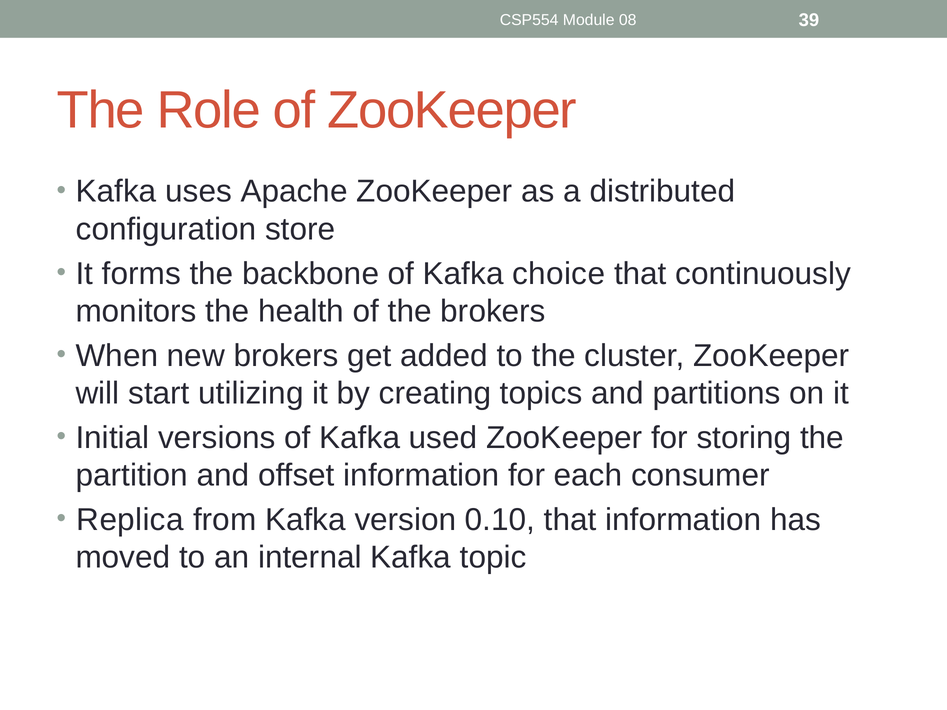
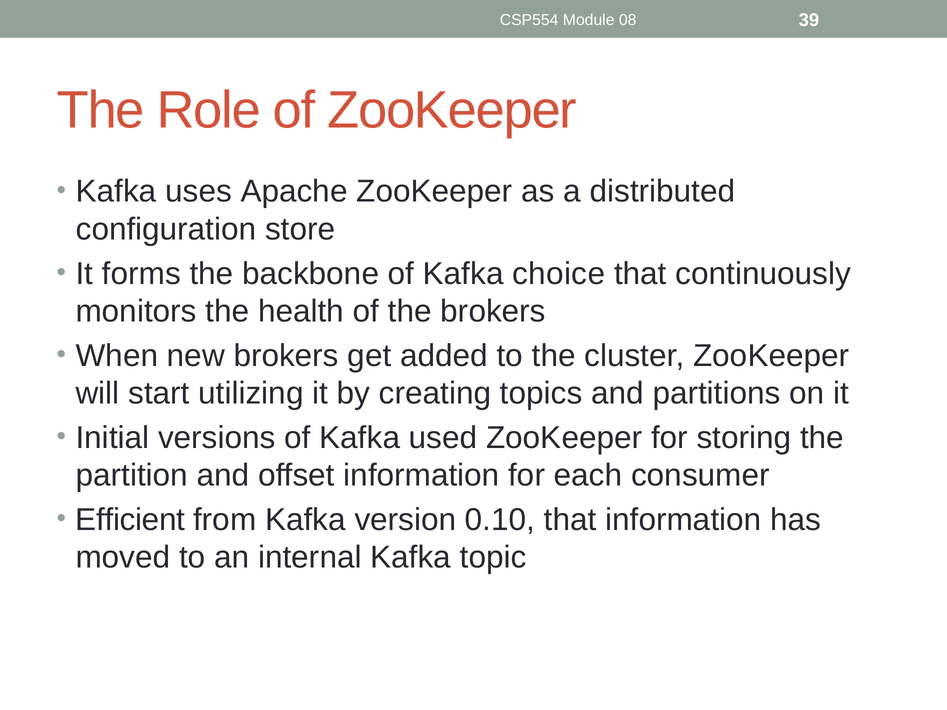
Replica: Replica -> Efficient (130, 520)
